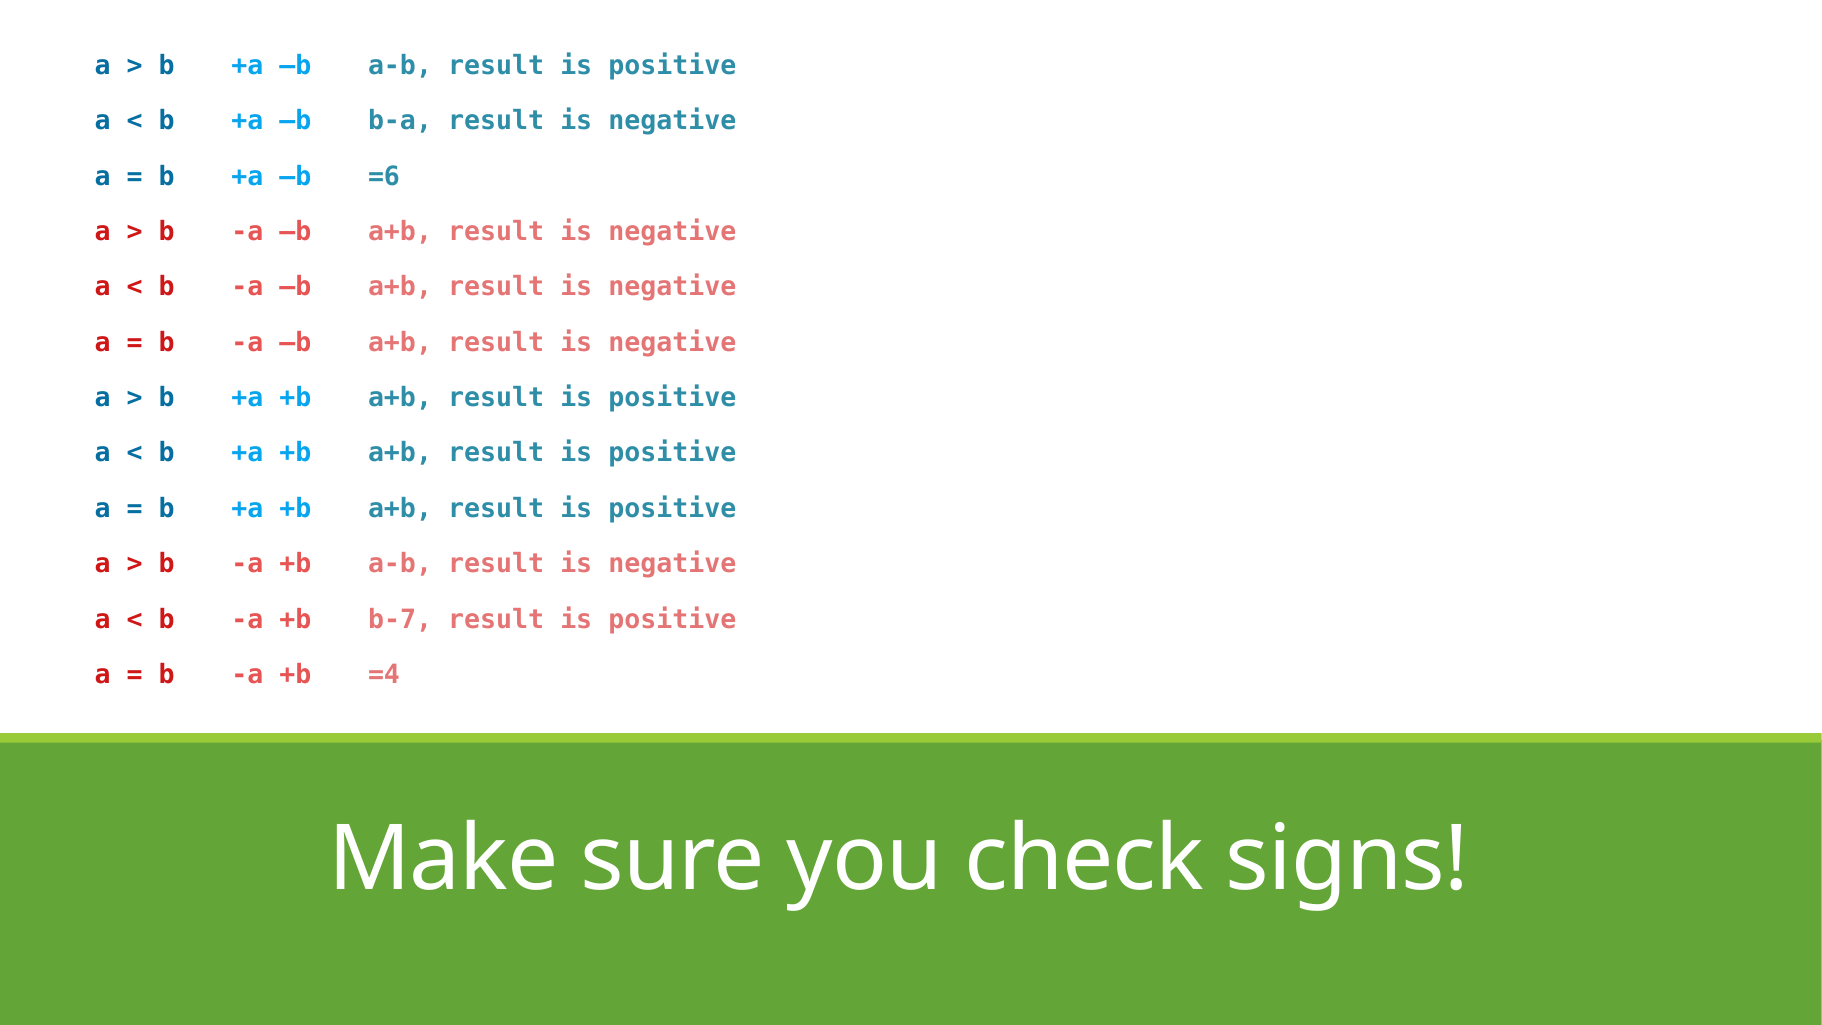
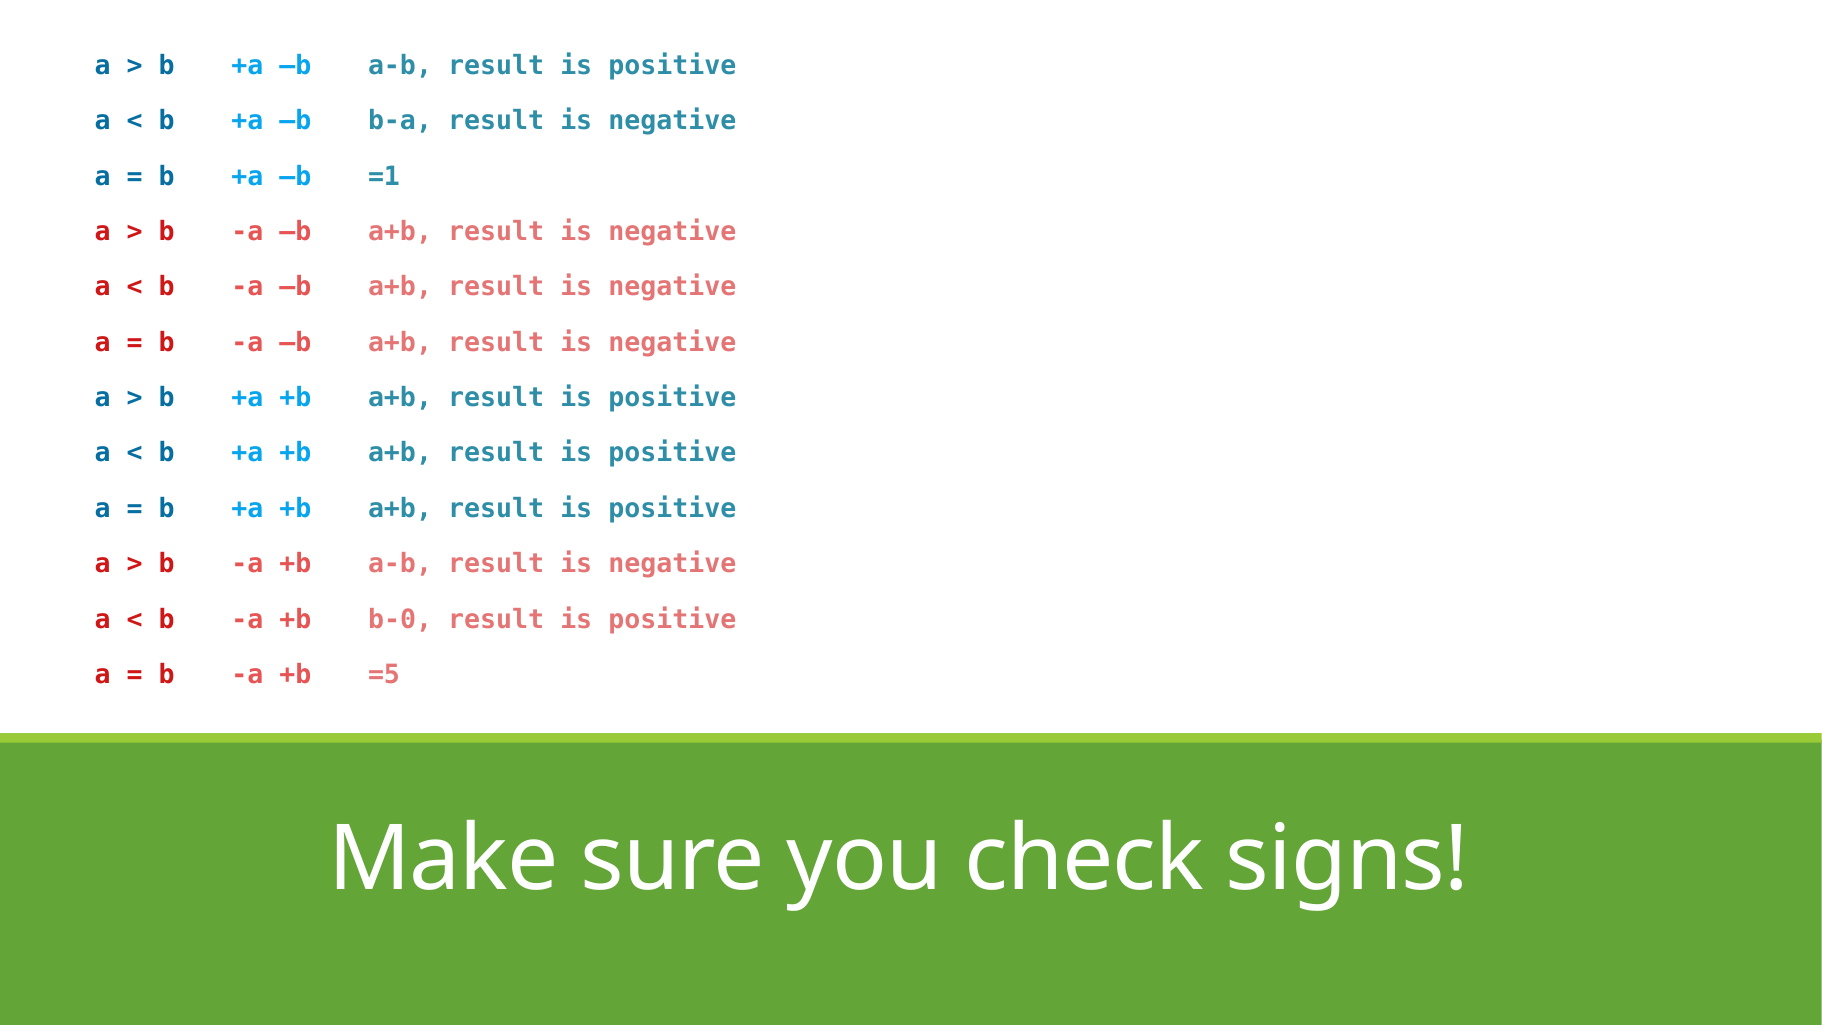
=6: =6 -> =1 (384, 176)
b-7: b-7 -> b-0 (400, 619)
=4: =4 -> =5 (384, 675)
